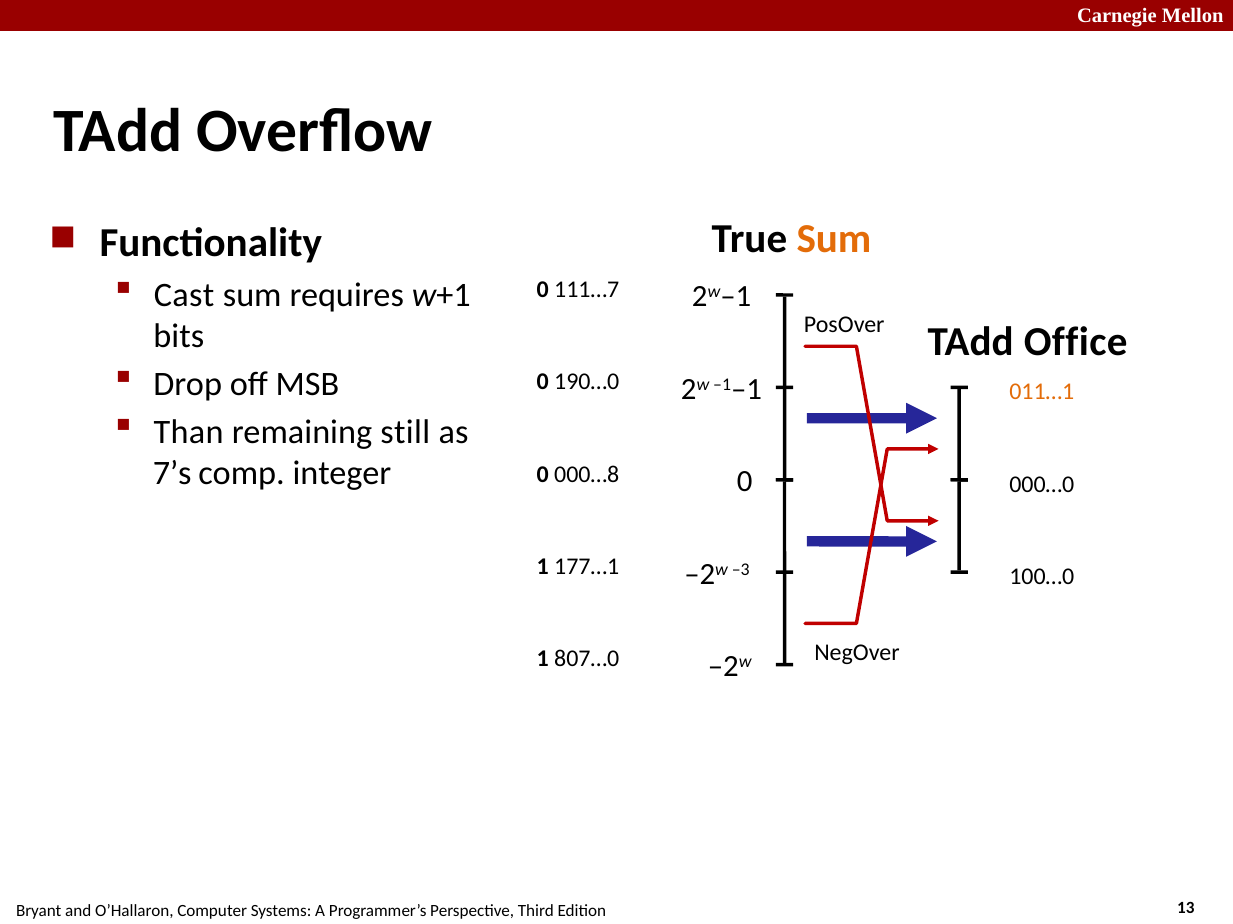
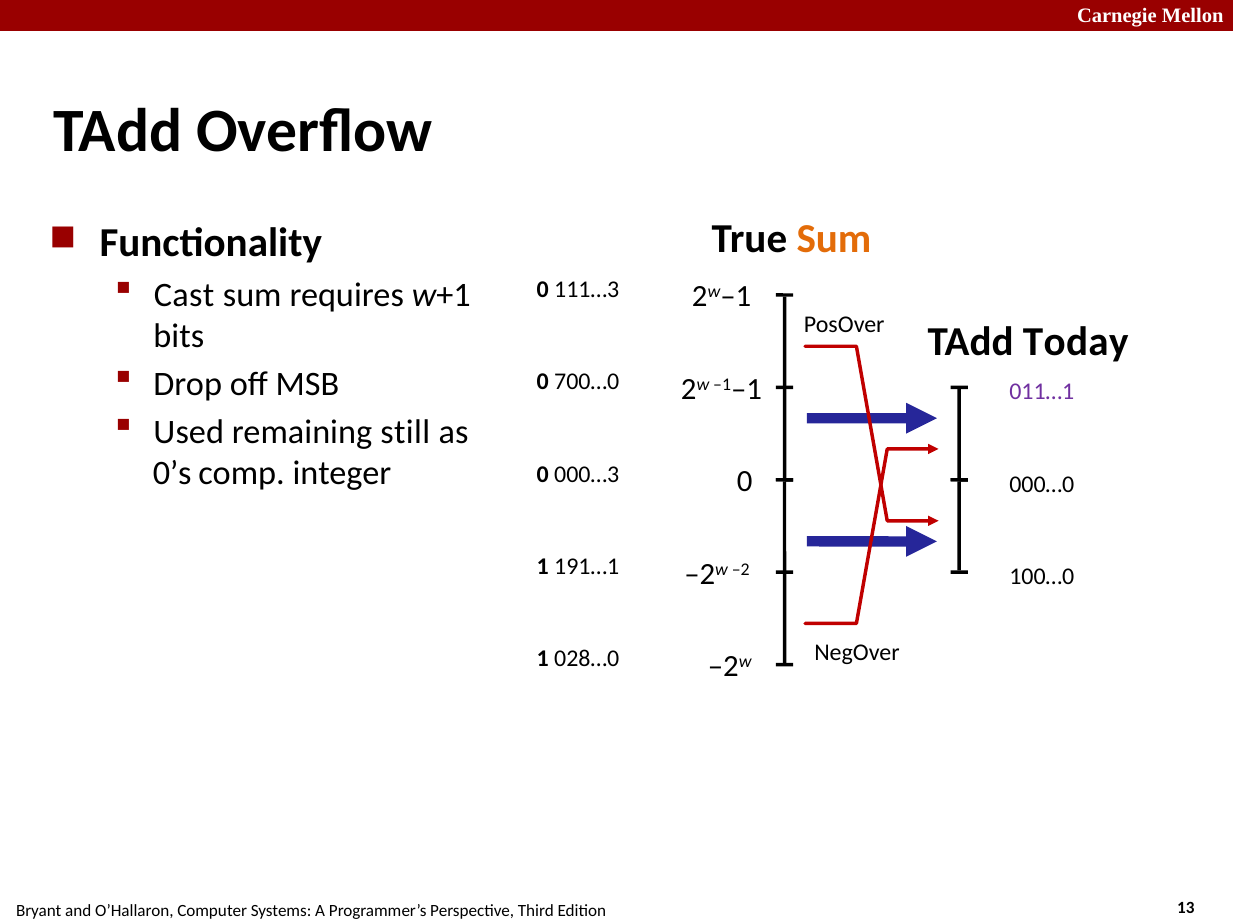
111…7: 111…7 -> 111…3 (587, 290)
Office: Office -> Today (1076, 342)
190…0: 190…0 -> 700…0 (587, 382)
011…1 colour: orange -> purple (1042, 392)
Than: Than -> Used (189, 432)
7’s: 7’s -> 0’s (172, 473)
000…8: 000…8 -> 000…3 (587, 475)
177…1: 177…1 -> 191…1 (587, 567)
–3: –3 -> –2 (741, 570)
807…0: 807…0 -> 028…0 (587, 660)
